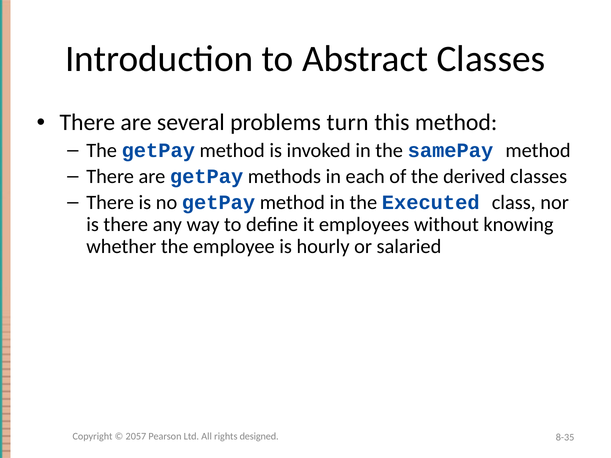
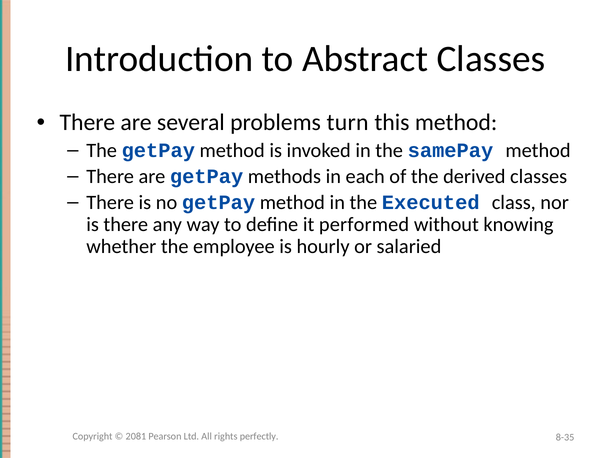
employees: employees -> performed (364, 225)
2057: 2057 -> 2081 (136, 437)
designed: designed -> perfectly (259, 437)
